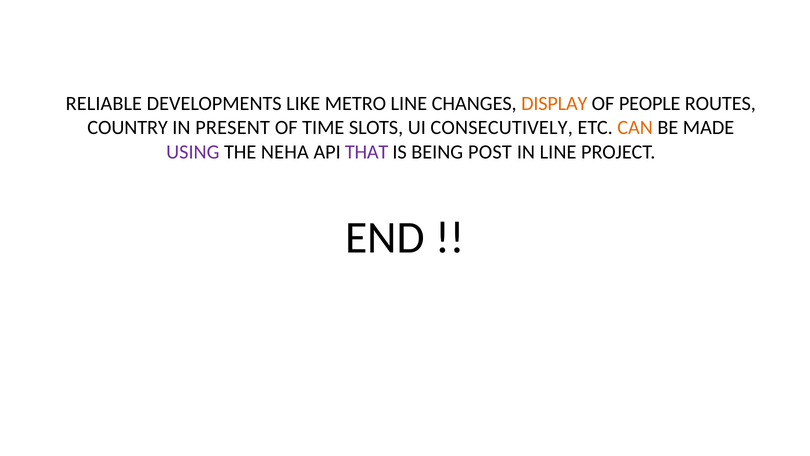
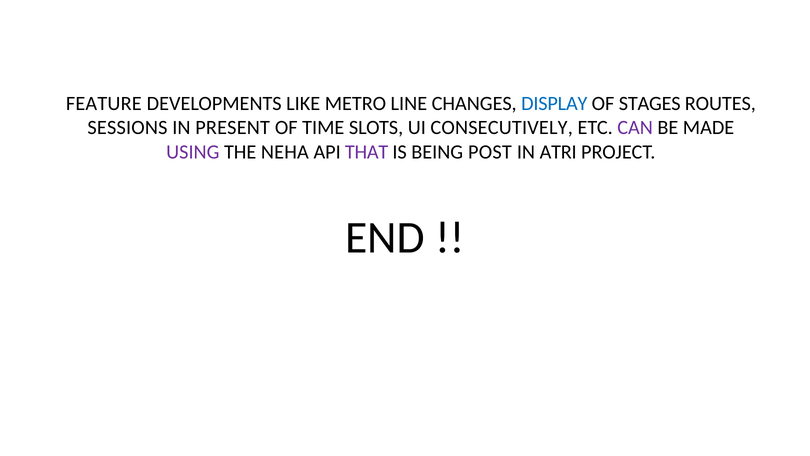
RELIABLE: RELIABLE -> FEATURE (104, 103)
DISPLAY colour: orange -> blue (554, 103)
PEOPLE: PEOPLE -> STAGES (650, 103)
COUNTRY: COUNTRY -> SESSIONS (127, 128)
CAN colour: orange -> purple (635, 128)
IN LINE: LINE -> ATRI (558, 152)
